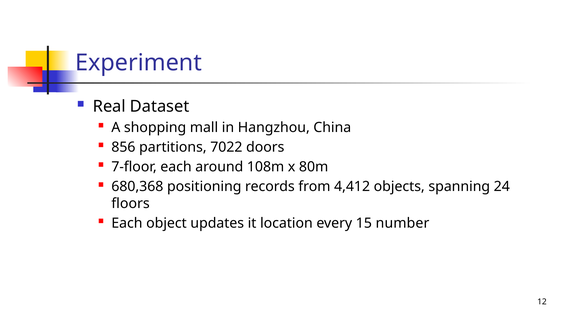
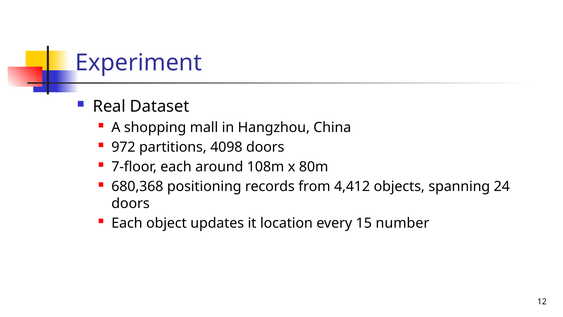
856: 856 -> 972 (123, 147)
7022: 7022 -> 4098 (226, 147)
floors: floors -> doors (131, 203)
